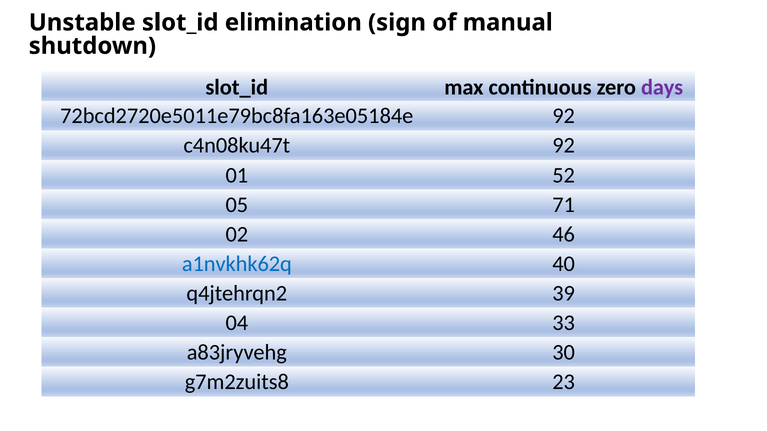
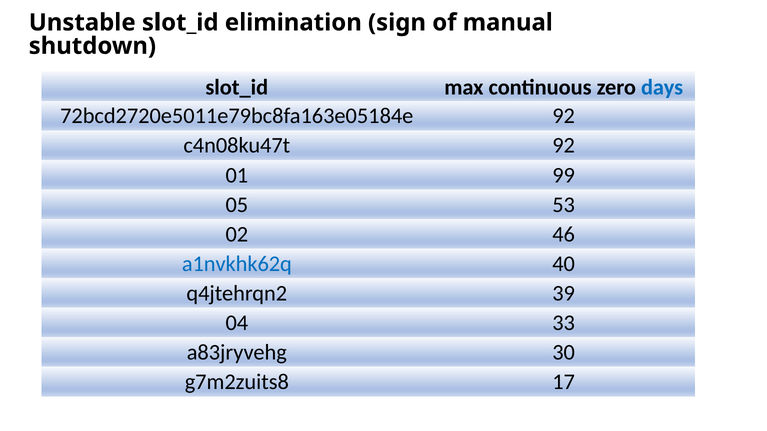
days colour: purple -> blue (662, 88)
52: 52 -> 99 (564, 175)
71: 71 -> 53 (564, 205)
23: 23 -> 17 (564, 382)
